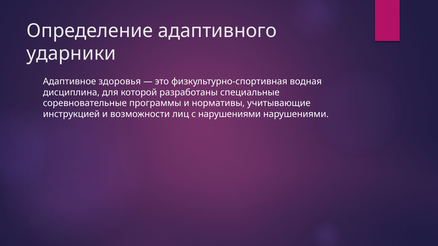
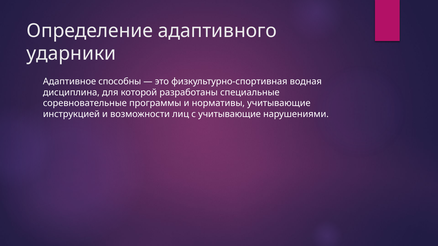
здоровья: здоровья -> способны (120, 82)
с нарушениями: нарушениями -> учитывающие (230, 114)
